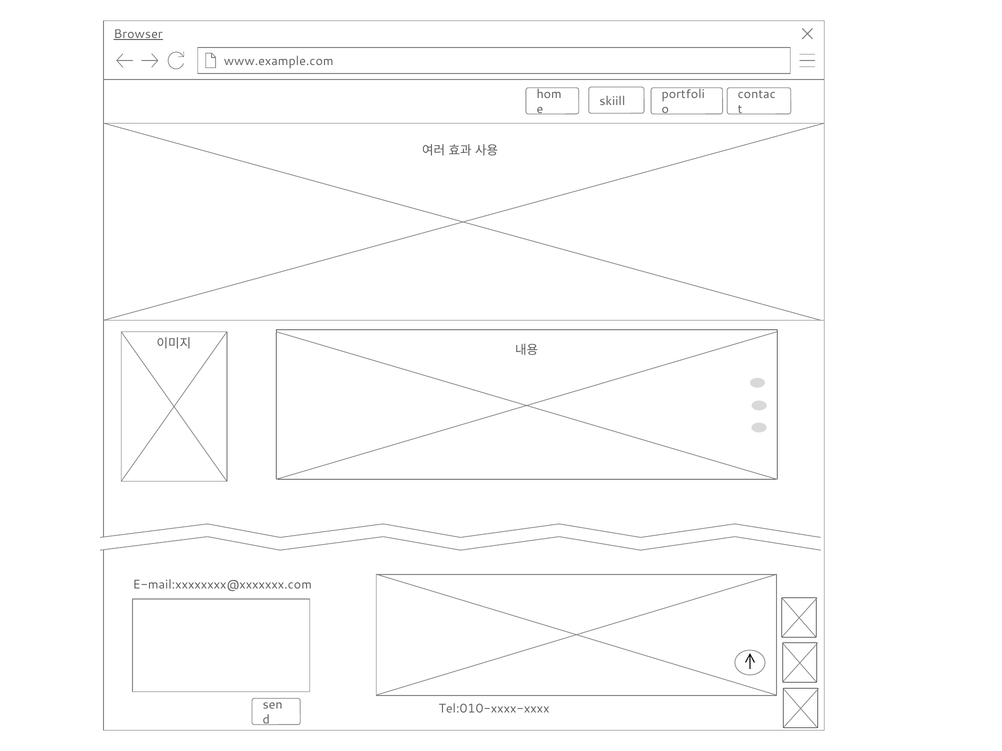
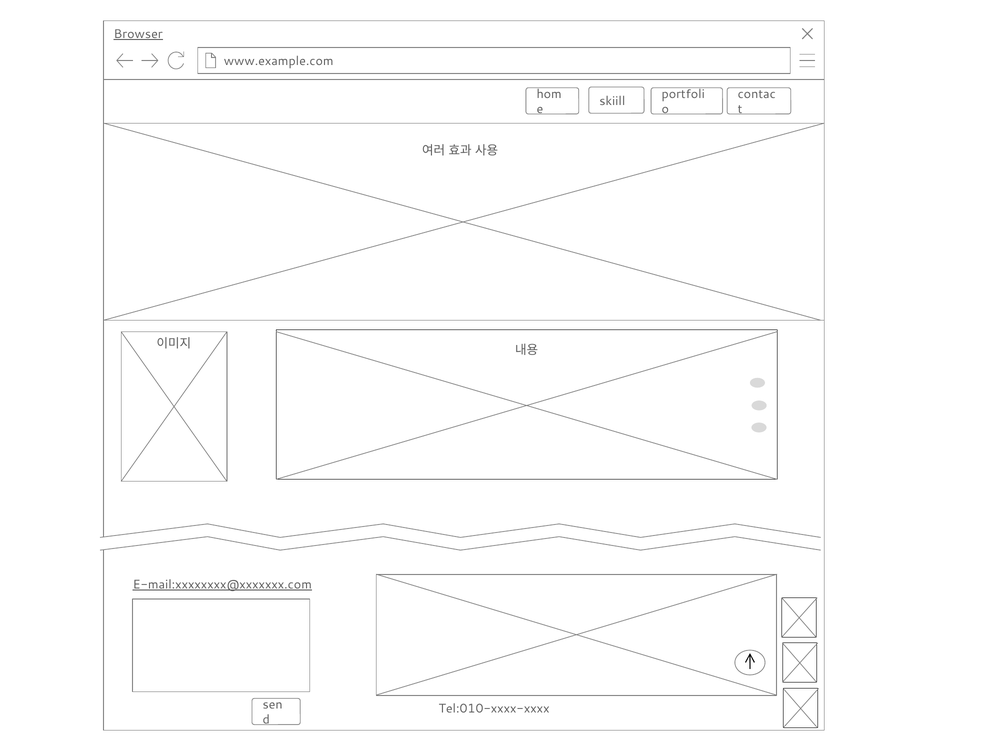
E-mail:xxxxxxxx@xxxxxxx.com underline: none -> present (222, 585)
